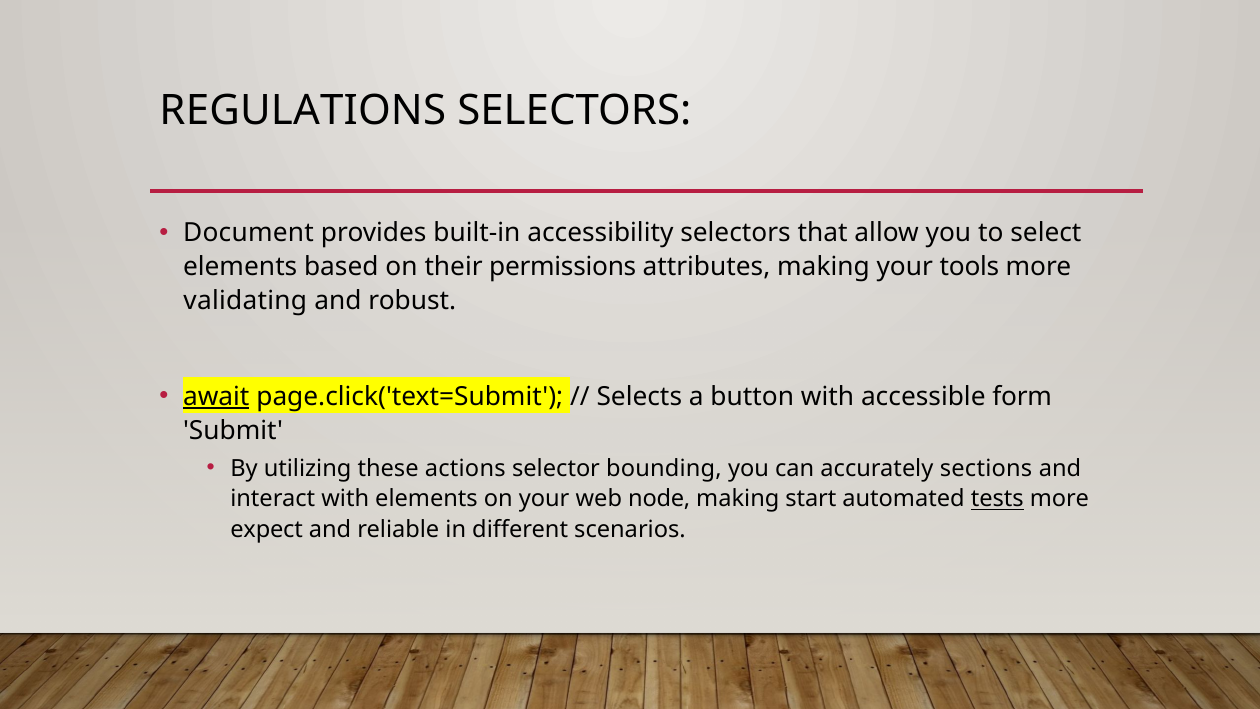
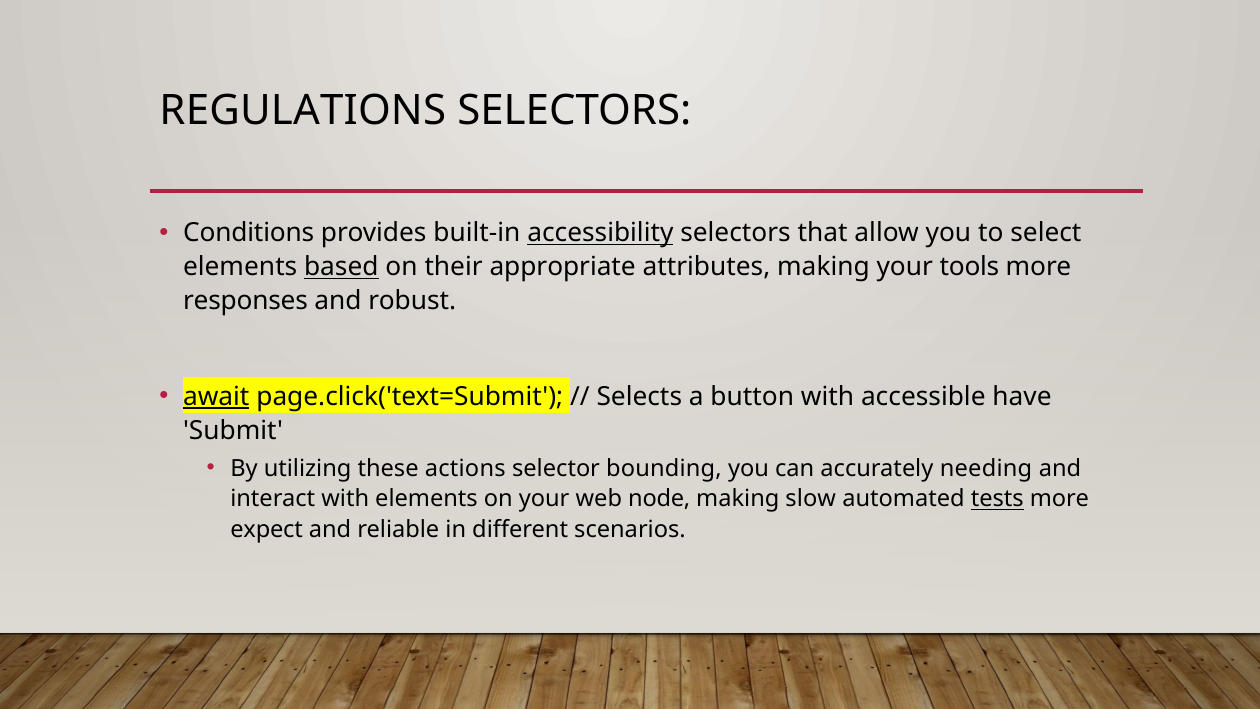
Document: Document -> Conditions (249, 233)
accessibility underline: none -> present (600, 233)
based underline: none -> present (341, 267)
permissions: permissions -> appropriate (563, 267)
validating: validating -> responses (245, 301)
form: form -> have (1022, 397)
sections: sections -> needing (986, 468)
start: start -> slow (811, 499)
